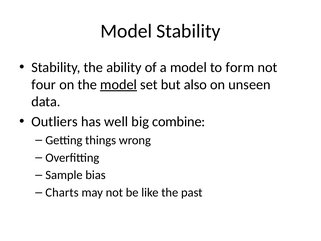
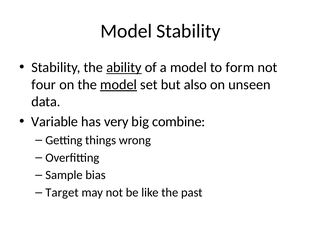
ability underline: none -> present (124, 67)
Outliers: Outliers -> Variable (55, 122)
well: well -> very (116, 122)
Charts: Charts -> Target (62, 192)
